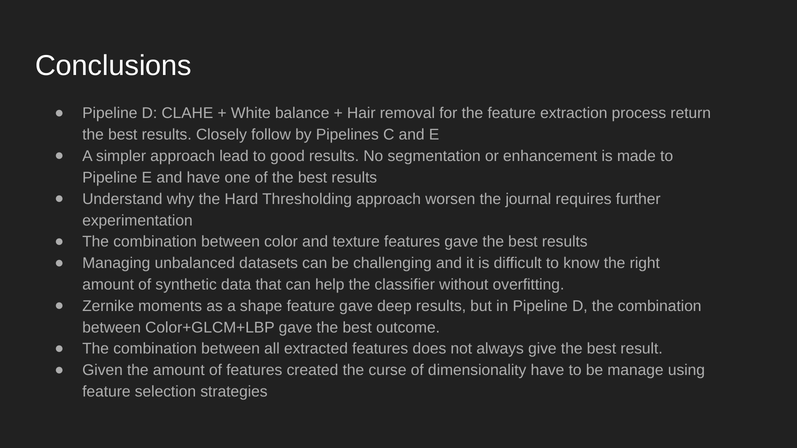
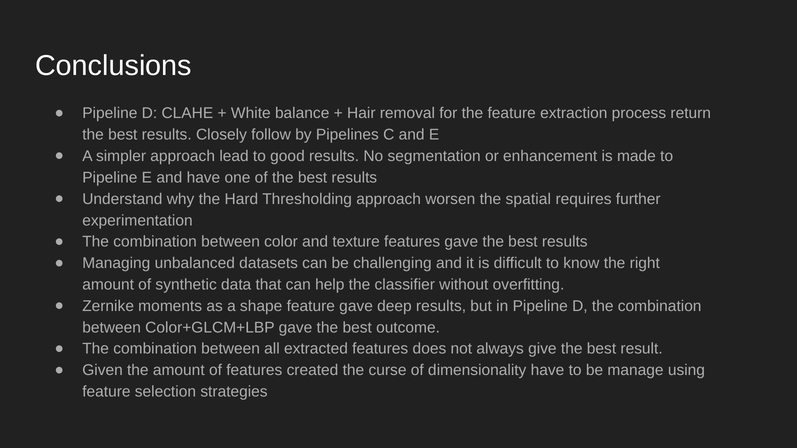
journal: journal -> spatial (528, 199)
